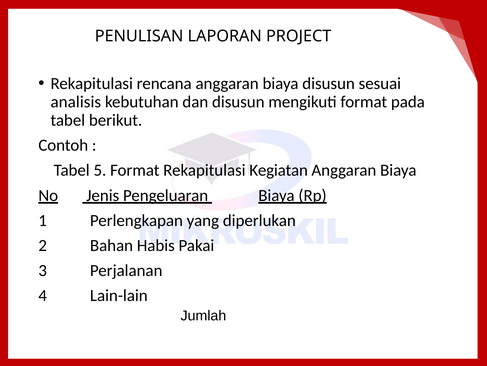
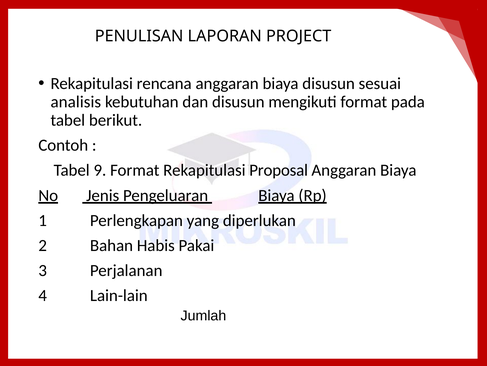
5: 5 -> 9 (100, 170)
Kegiatan: Kegiatan -> Proposal (279, 170)
